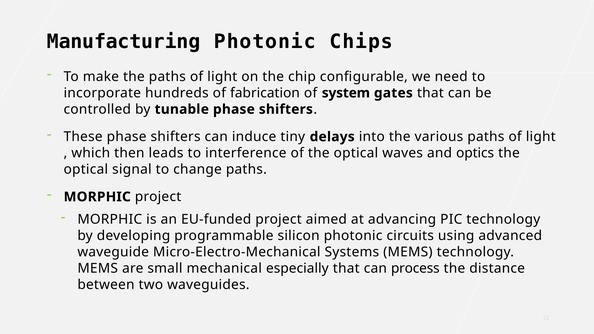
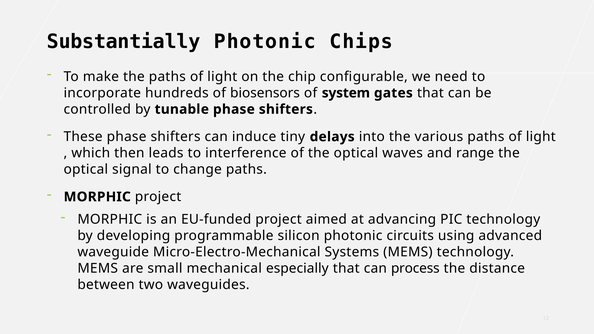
Manufacturing: Manufacturing -> Substantially (124, 42)
fabrication: fabrication -> biosensors (265, 93)
optics: optics -> range (475, 153)
